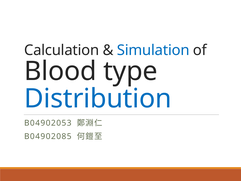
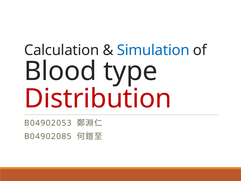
Distribution colour: blue -> red (98, 98)
